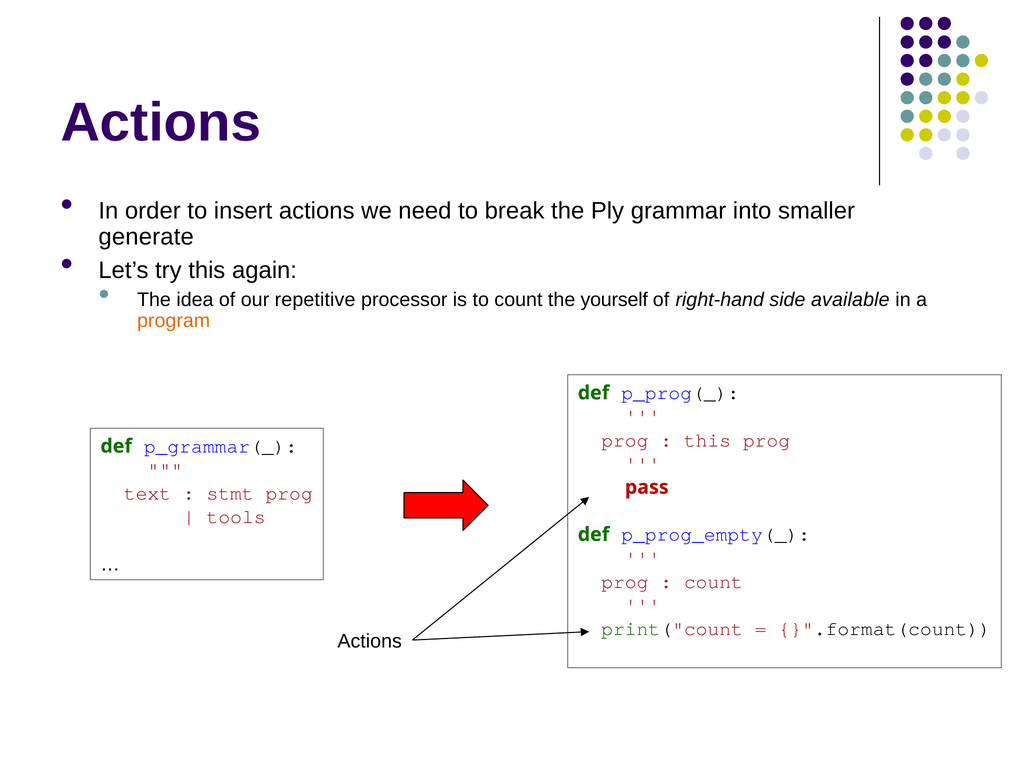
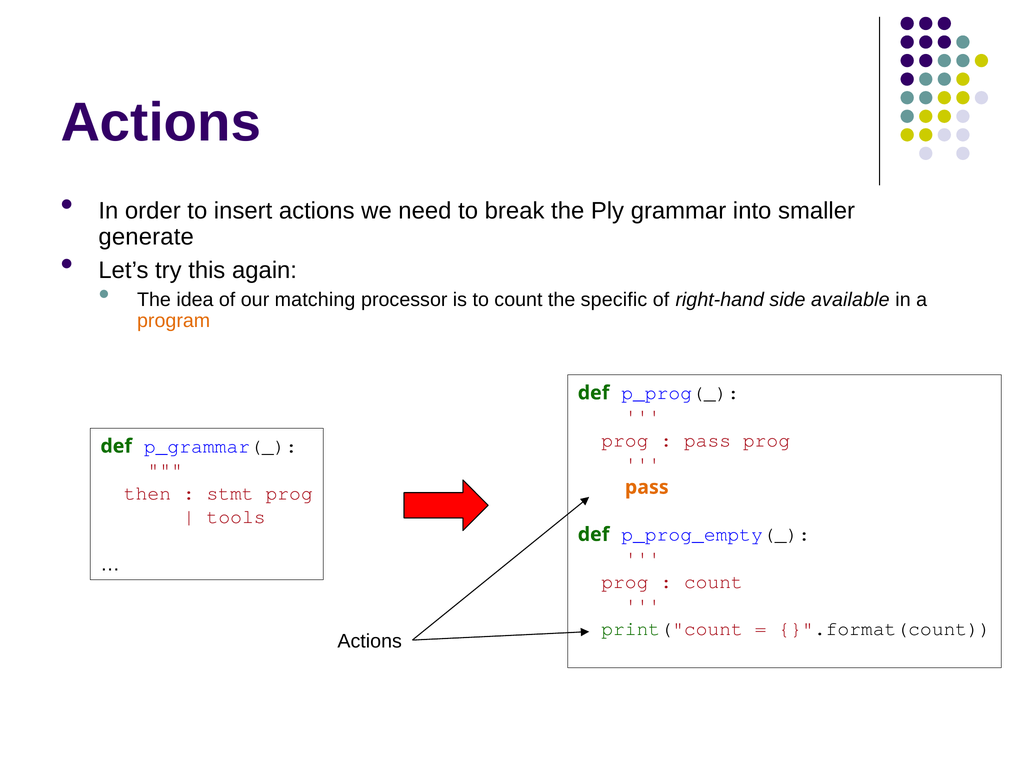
repetitive: repetitive -> matching (315, 300)
yourself: yourself -> specific (614, 300)
this: this -> pass (708, 440)
pass colour: red -> orange (647, 487)
text: text -> then (148, 493)
